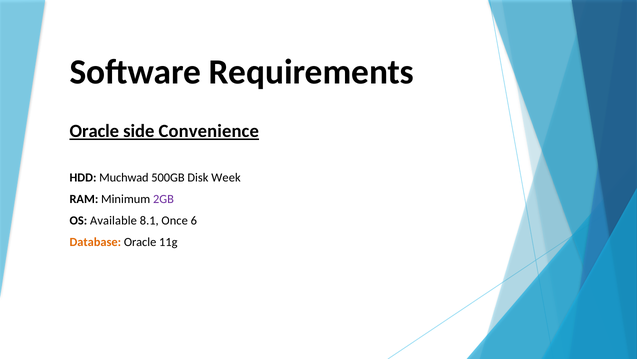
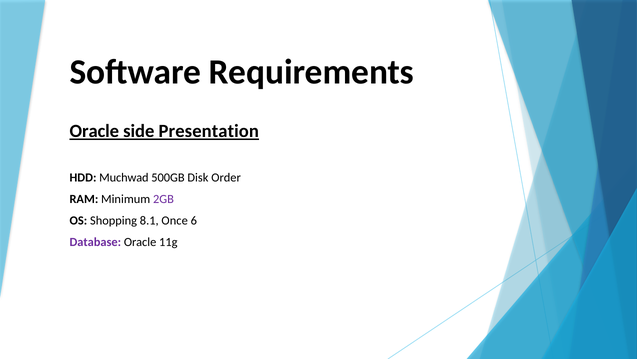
Convenience: Convenience -> Presentation (209, 131)
Week: Week -> Order (226, 177)
Available: Available -> Shopping (114, 220)
Database colour: orange -> purple (95, 242)
